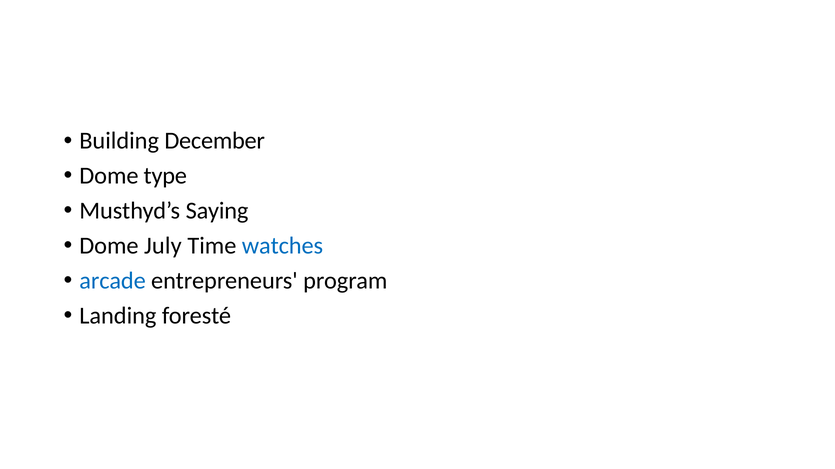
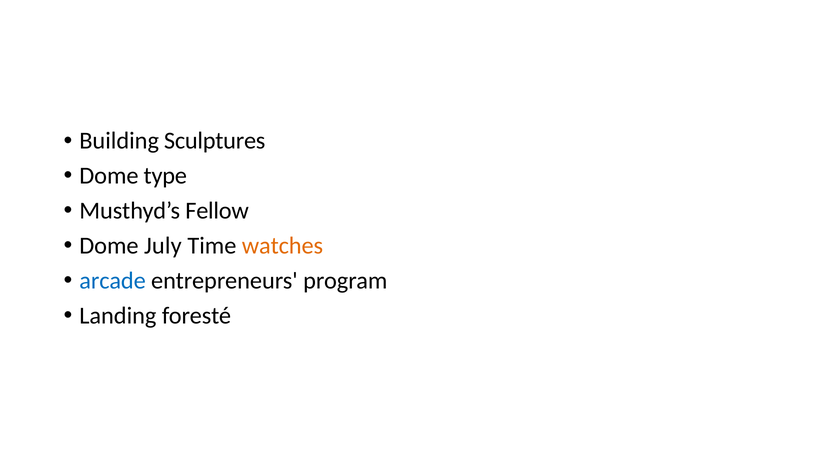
December: December -> Sculptures (215, 141)
Saying: Saying -> Fellow (217, 211)
watches colour: blue -> orange (282, 246)
